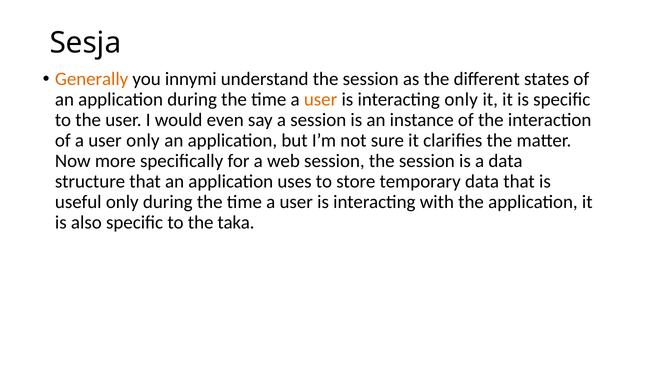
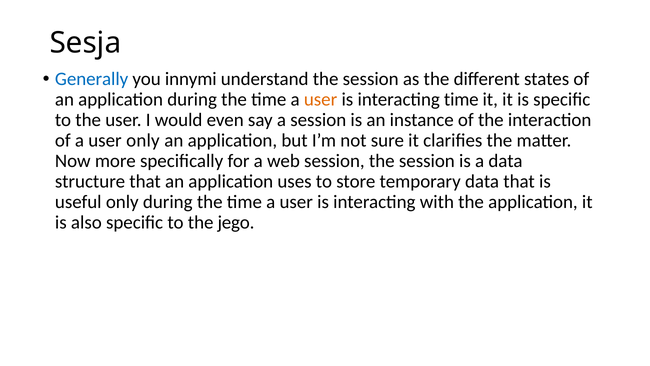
Generally colour: orange -> blue (92, 79)
interacting only: only -> time (461, 99)
taka: taka -> jego (236, 222)
